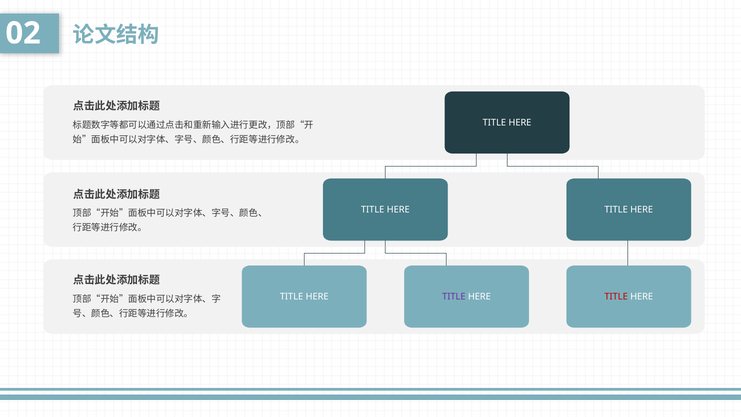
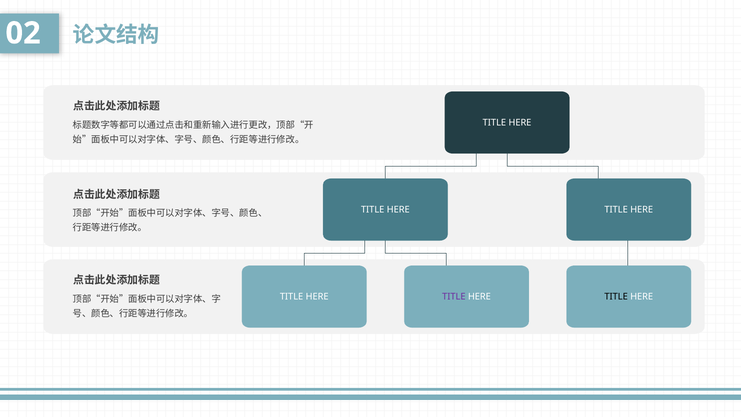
TITLE colour: red -> black (616, 296)
